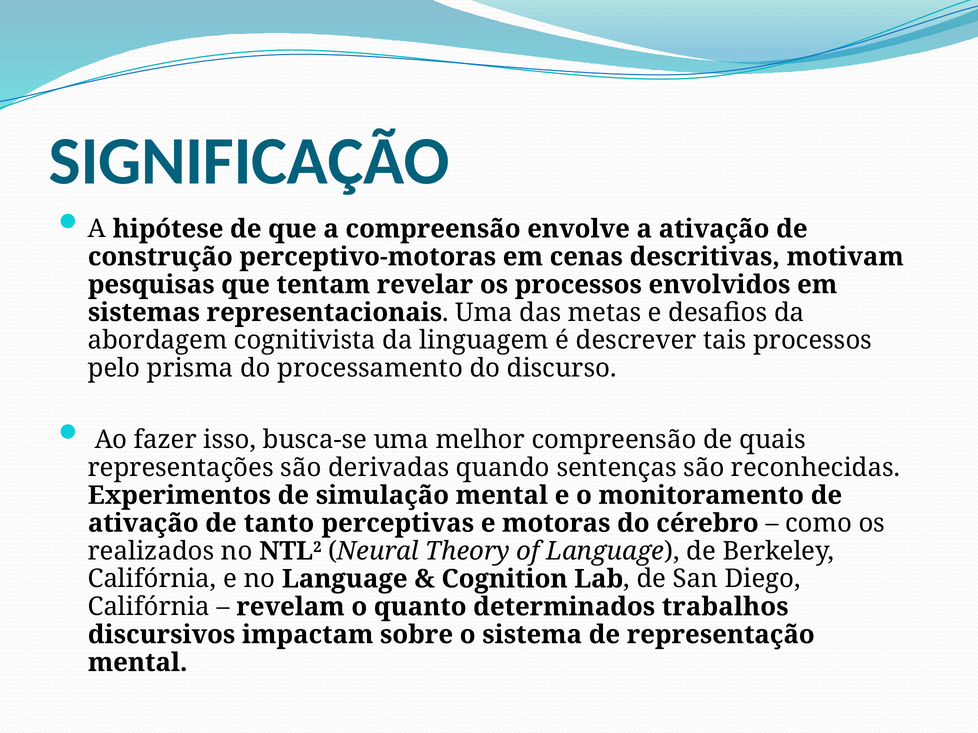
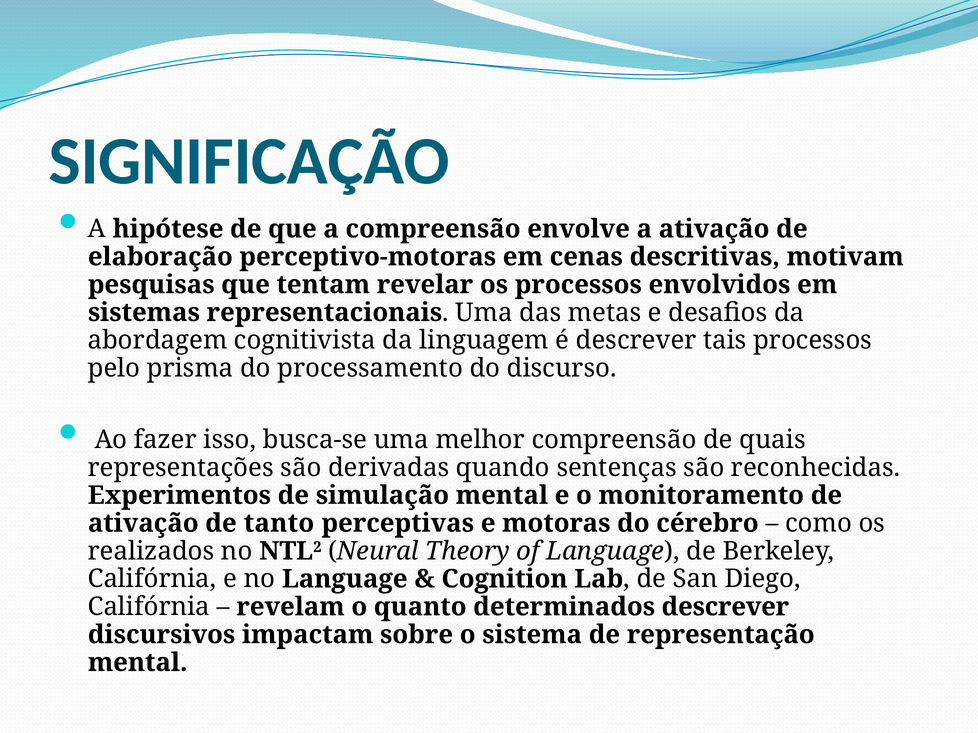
construção: construção -> elaboração (160, 257)
determinados trabalhos: trabalhos -> descrever (725, 607)
